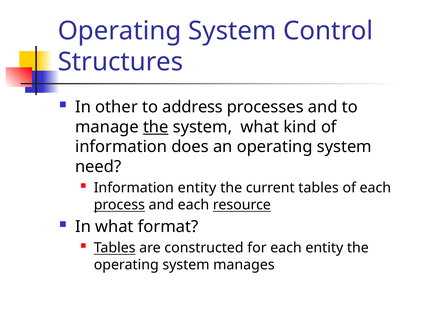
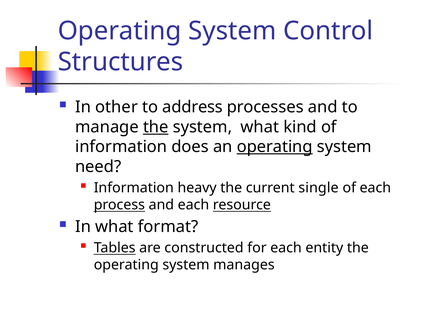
operating underline: none -> present (275, 147)
Information entity: entity -> heavy (197, 188)
current tables: tables -> single (318, 188)
